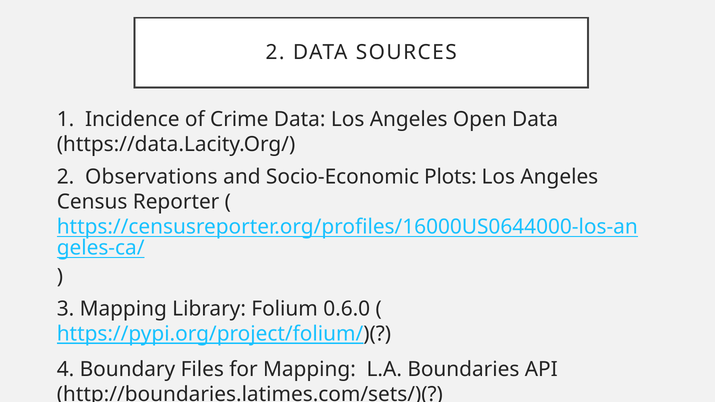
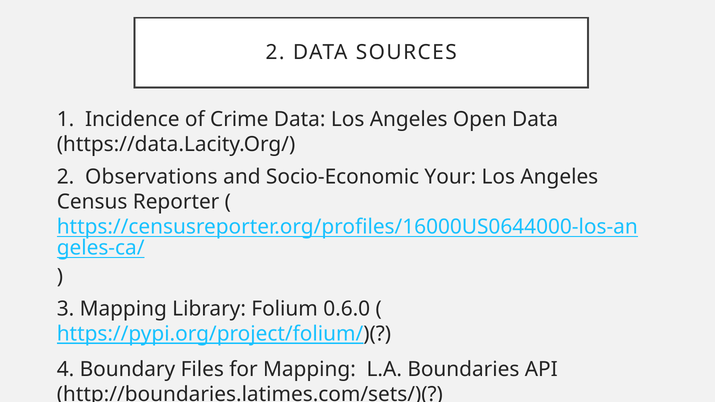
Plots: Plots -> Your (450, 177)
